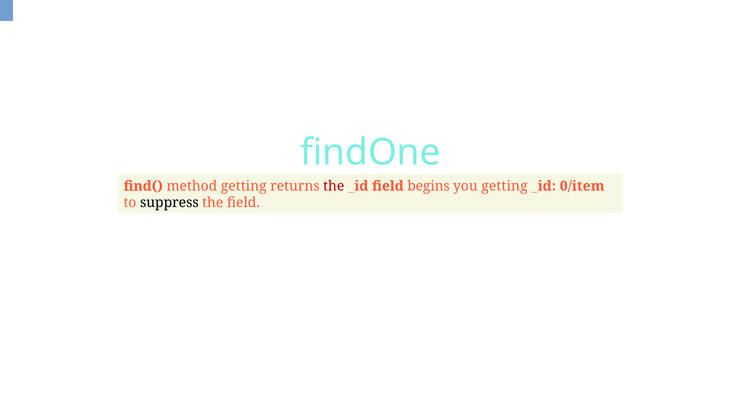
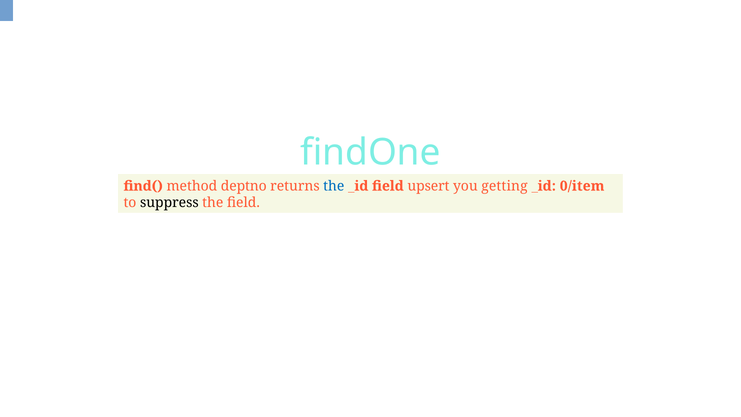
method getting: getting -> deptno (244, 186)
the colour: red -> blue (334, 186)
begins: begins -> upsert (428, 186)
